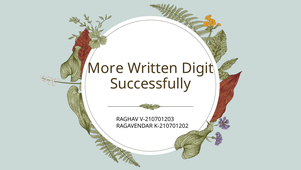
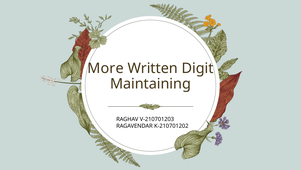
Successfully: Successfully -> Maintaining (151, 84)
